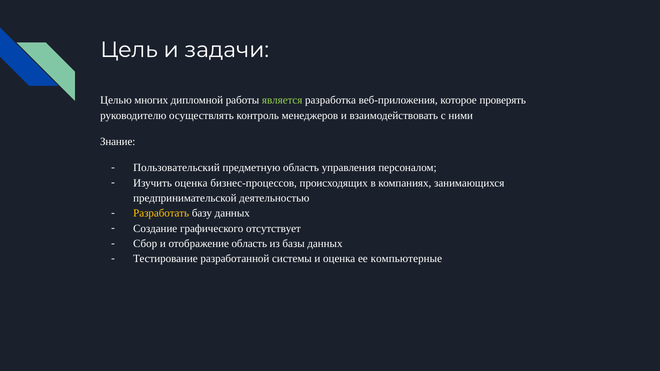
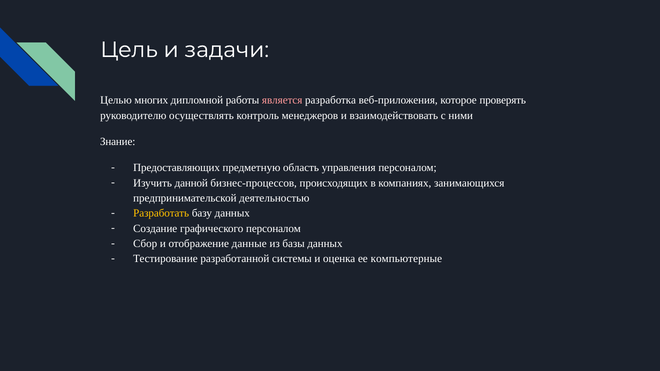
является colour: light green -> pink (282, 100)
Пользовательский: Пользовательский -> Предоставляющих (177, 168)
Изучить оценка: оценка -> данной (191, 183)
графического отсутствует: отсутствует -> персоналом (273, 229)
отображение область: область -> данные (249, 244)
